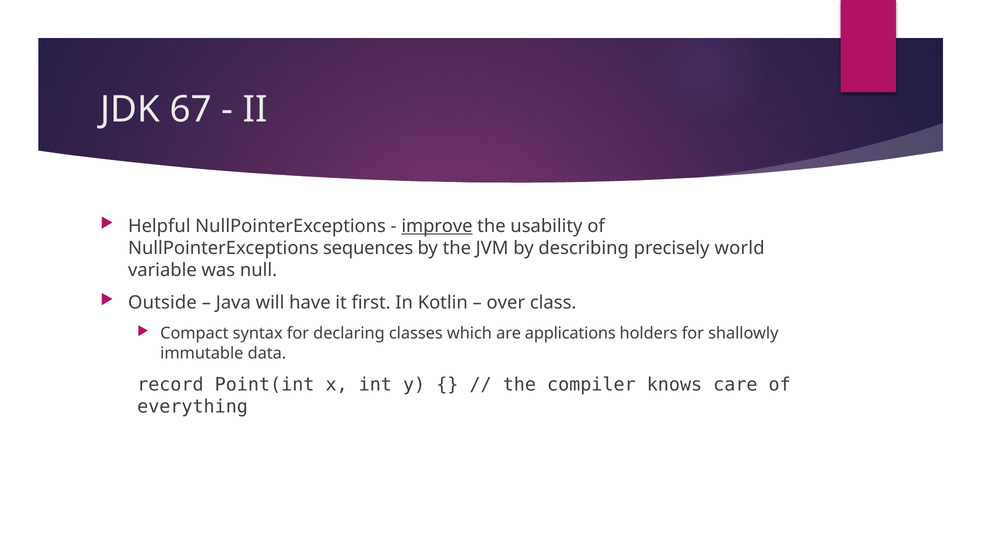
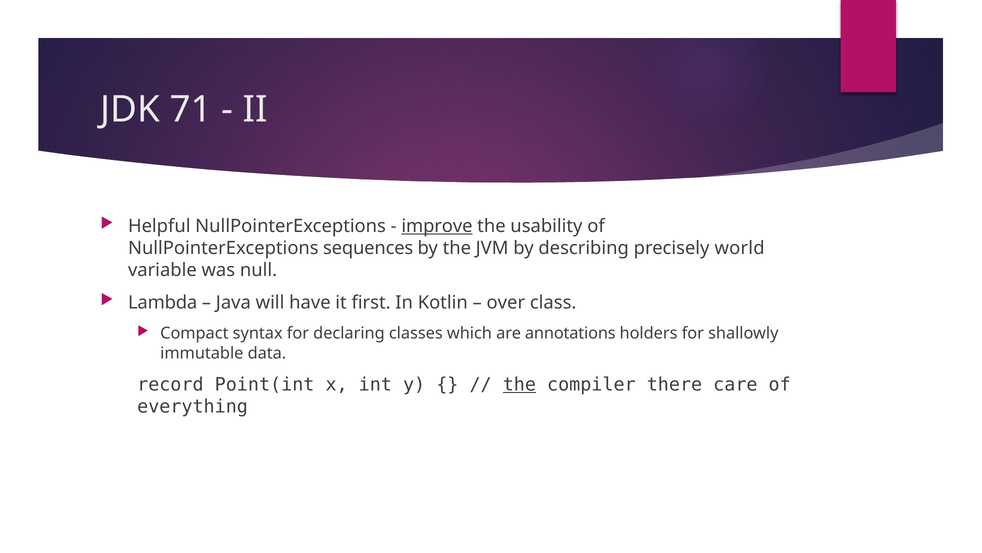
67: 67 -> 71 (191, 109)
Outside: Outside -> Lambda (163, 302)
applications: applications -> annotations (570, 333)
the underline: none -> present (519, 384)
knows: knows -> there (674, 384)
